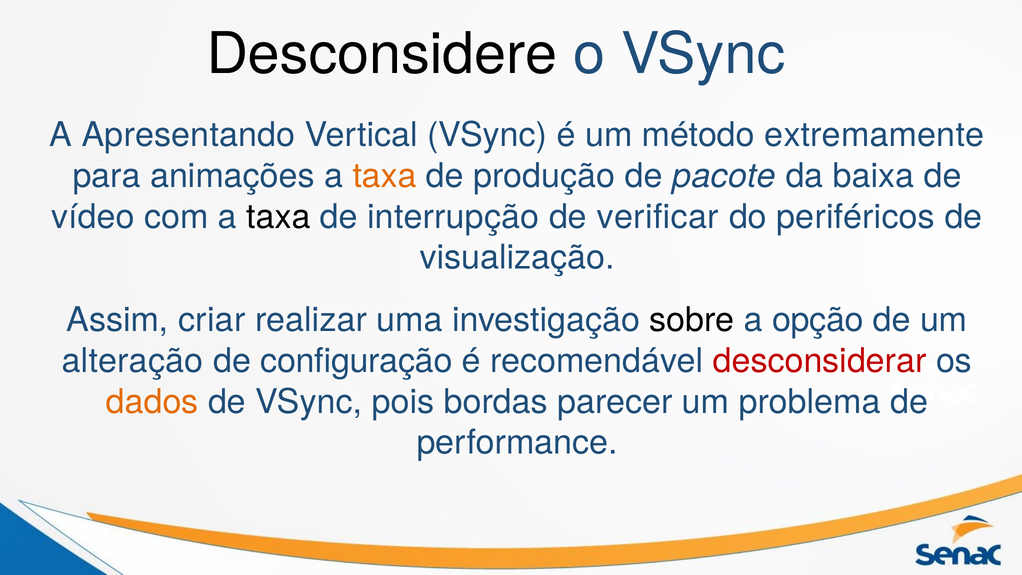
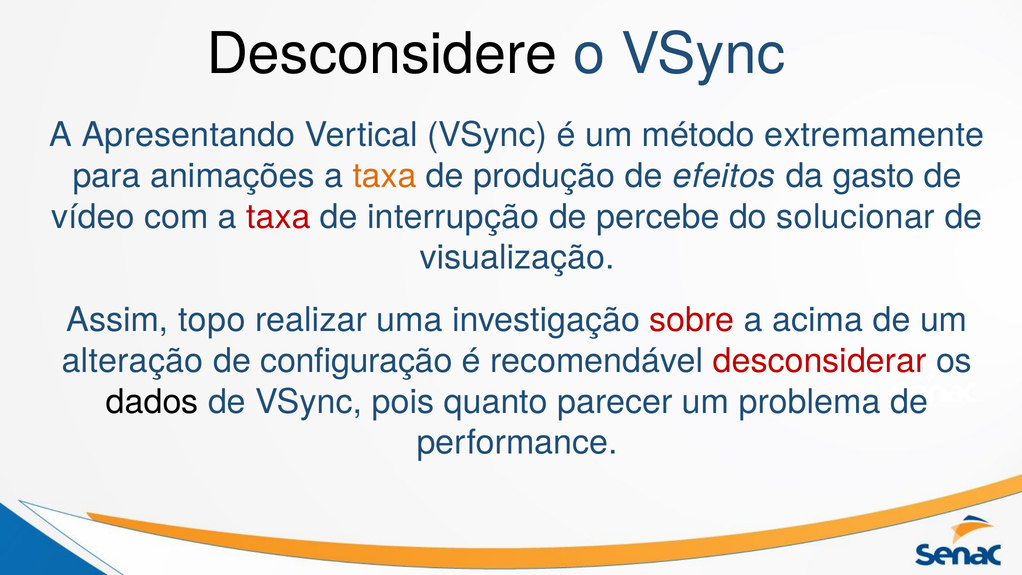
pacote: pacote -> efeitos (724, 176)
baixa: baixa -> gasto (874, 176)
taxa colour: black -> red (278, 217)
verificar: verificar -> percebe (658, 217)
periféricos: periféricos -> solucionar (856, 217)
criar: criar -> topo (212, 320)
sobre colour: black -> red (692, 320)
opção: opção -> acima (818, 320)
dados colour: orange -> black (152, 402)
bordas: bordas -> quanto (496, 402)
